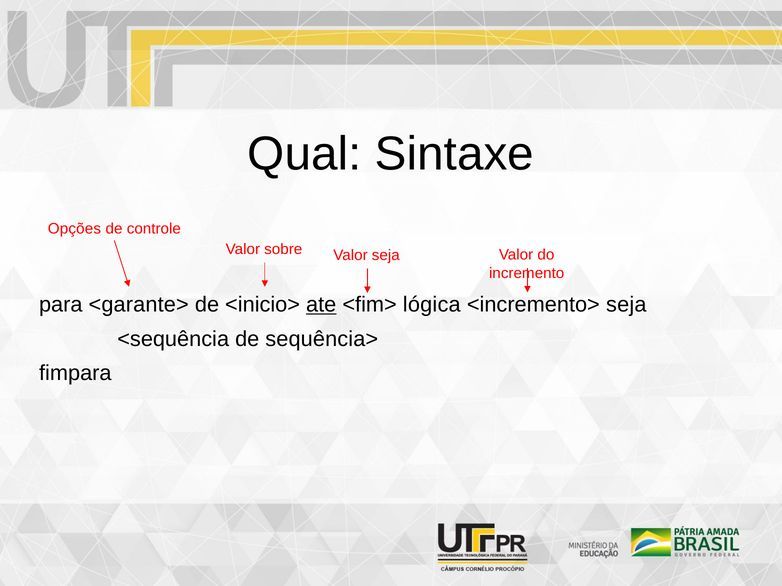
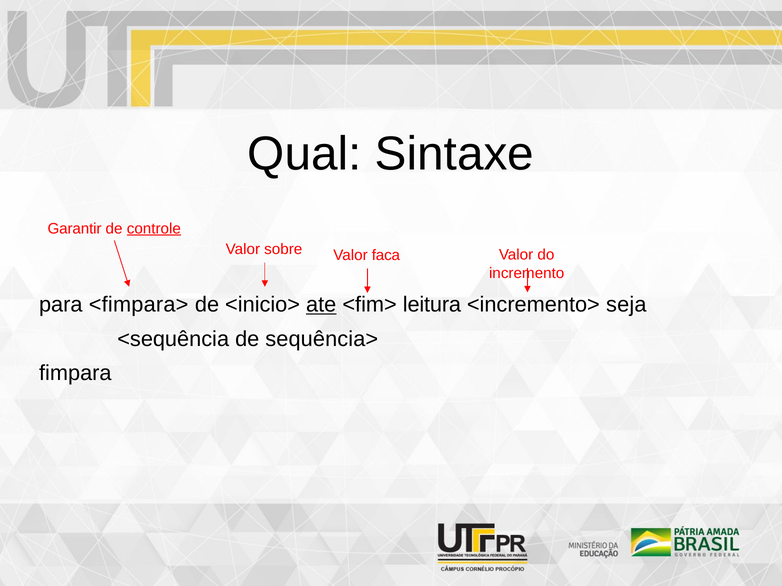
Opções: Opções -> Garantir (75, 229)
controle underline: none -> present (154, 229)
Valor seja: seja -> faca (386, 256)
<garante>: <garante> -> <fimpara> (139, 305)
lógica: lógica -> leitura (432, 305)
